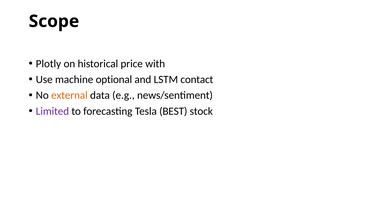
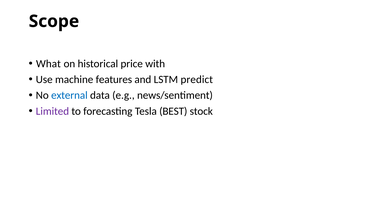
Plotly: Plotly -> What (48, 64)
optional: optional -> features (114, 80)
contact: contact -> predict (197, 80)
external colour: orange -> blue (69, 95)
